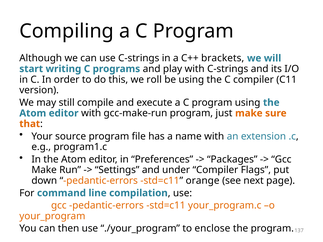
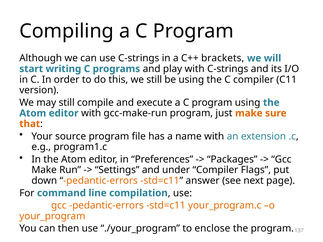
we roll: roll -> still (154, 80)
orange: orange -> answer (203, 181)
